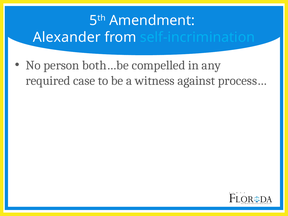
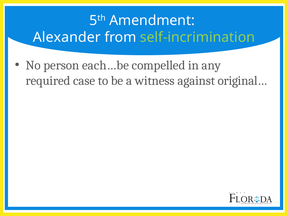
self-incrimination colour: light blue -> light green (197, 37)
both…be: both…be -> each…be (105, 65)
process…: process… -> original… (242, 81)
